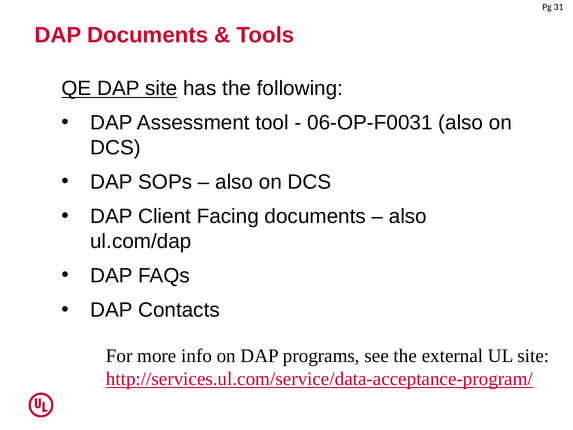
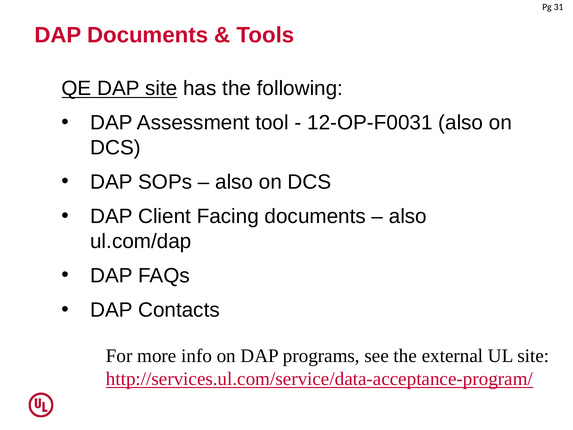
06-OP-F0031: 06-OP-F0031 -> 12-OP-F0031 (370, 123)
